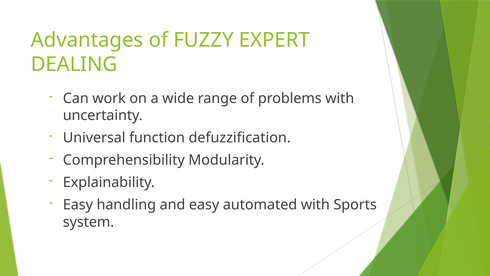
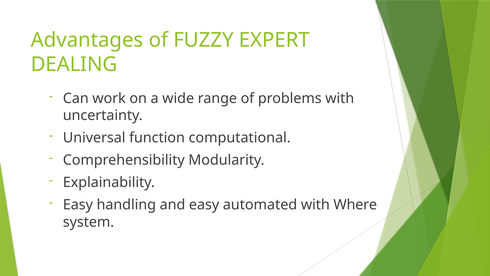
defuzziﬁcation: defuzziﬁcation -> computational (240, 138)
Sports: Sports -> Where (355, 204)
